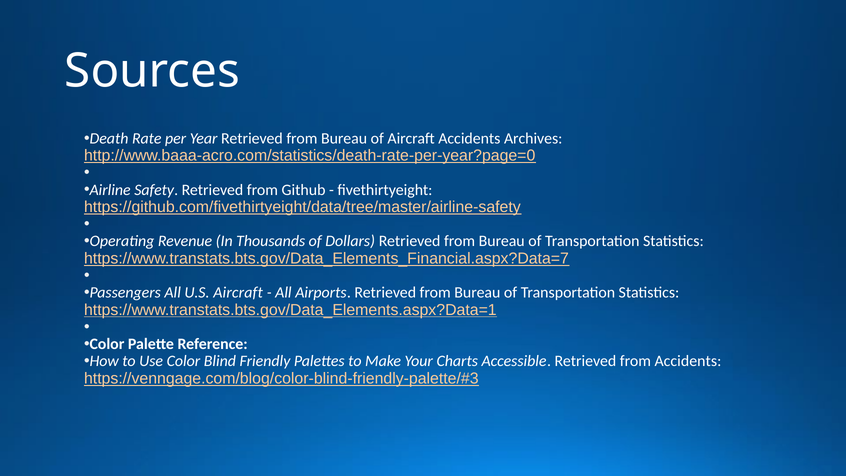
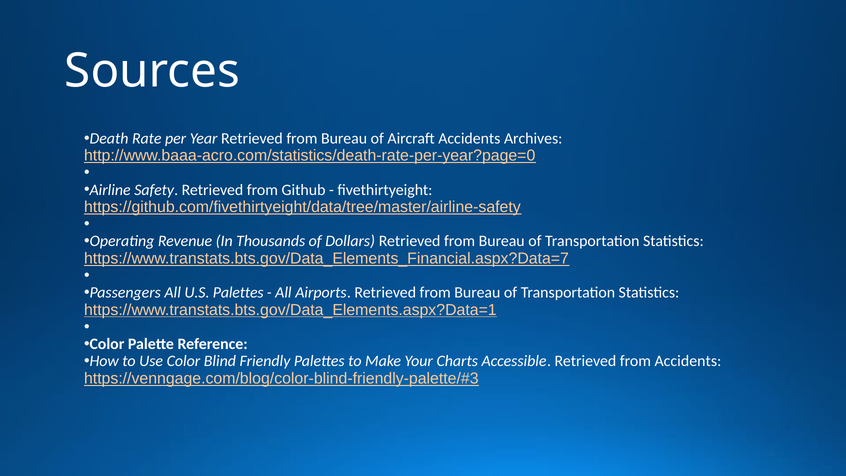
U.S Aircraft: Aircraft -> Palettes (238, 293)
